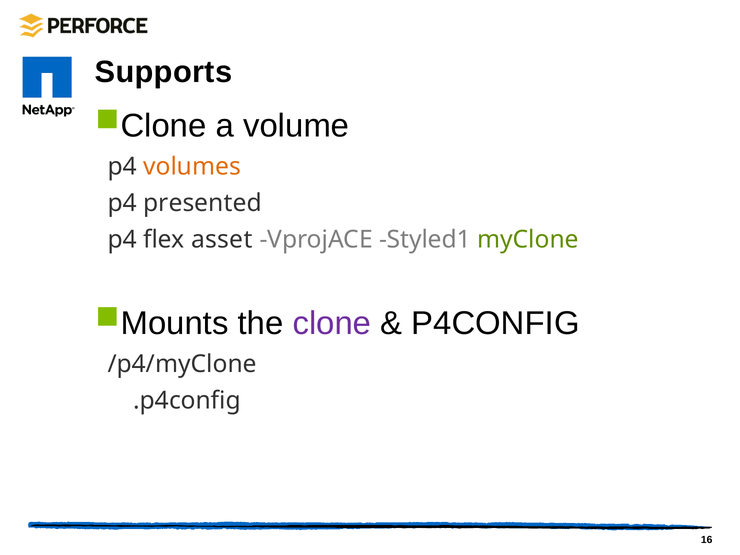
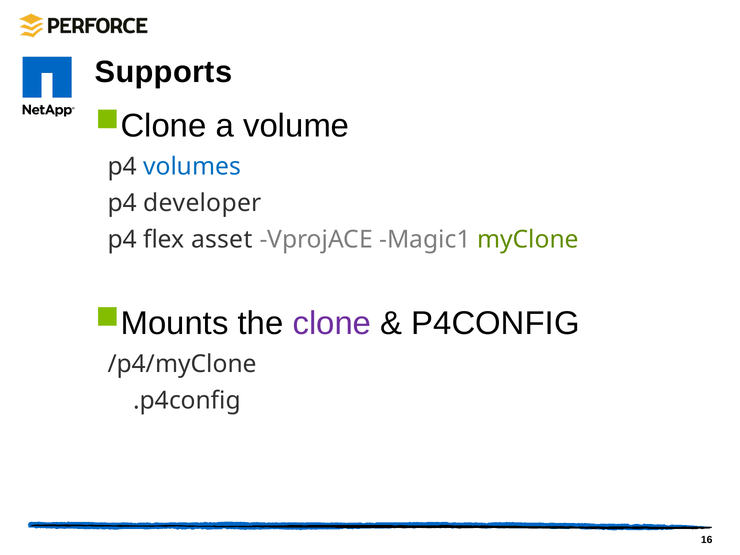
volumes colour: orange -> blue (192, 167)
presented: presented -> developer (202, 203)
Styled1: Styled1 -> Magic1 (425, 240)
